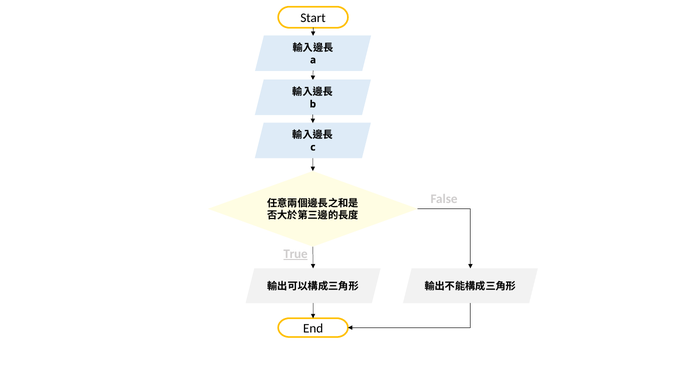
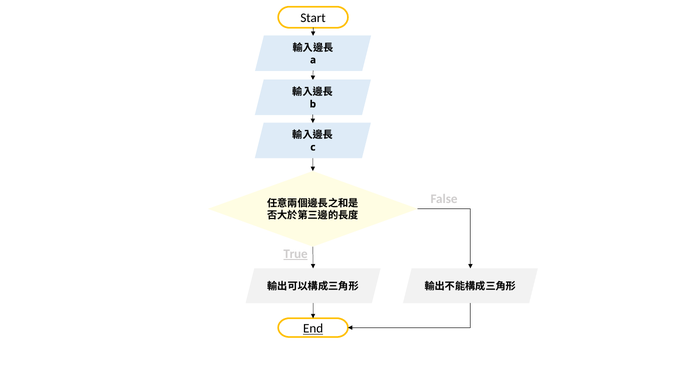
End underline: none -> present (313, 328)
